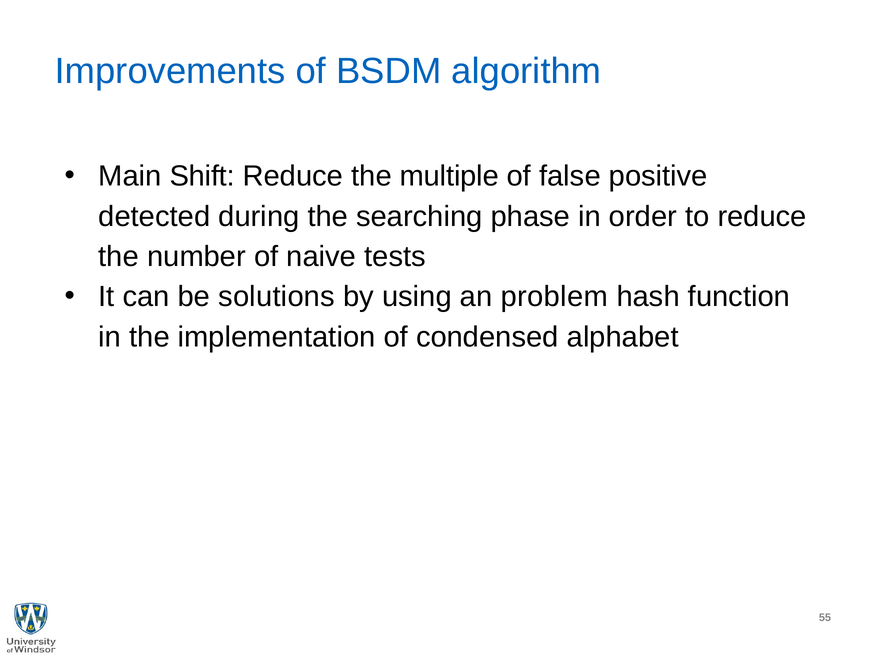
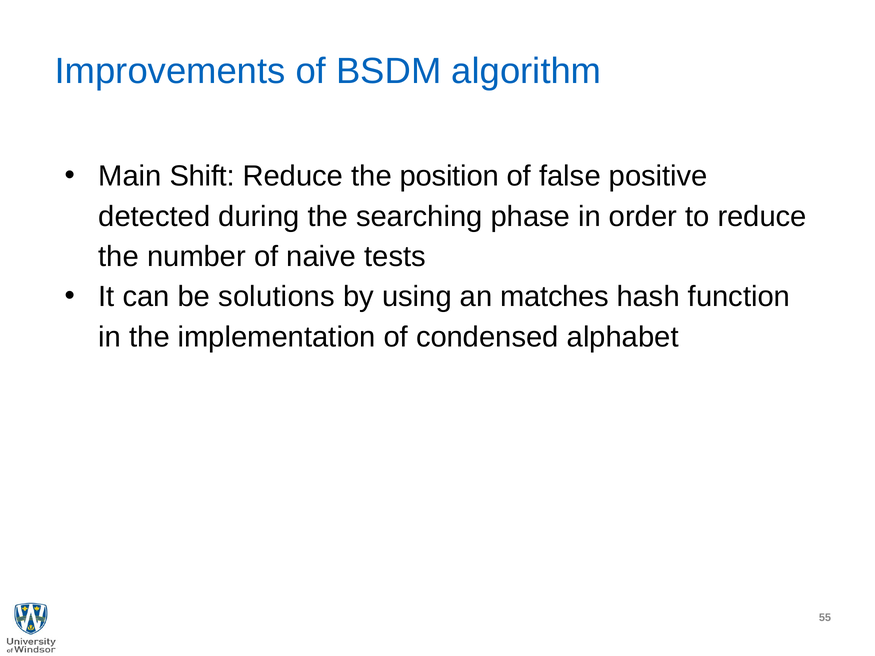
multiple: multiple -> position (449, 176)
problem: problem -> matches (555, 297)
